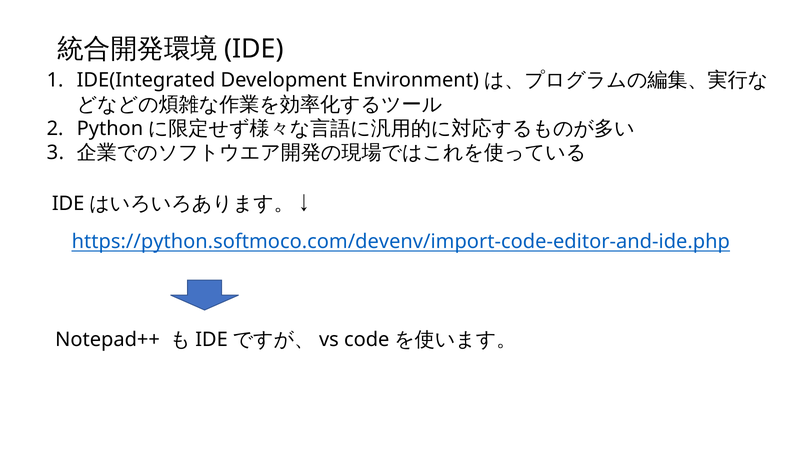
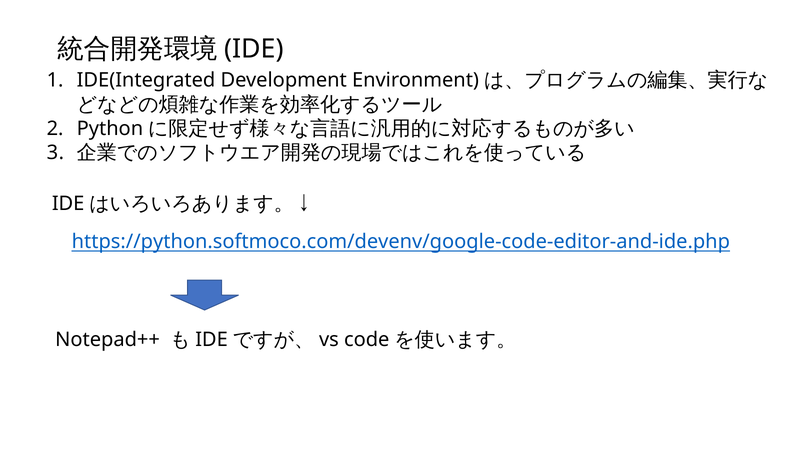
https://python.softmoco.com/devenv/import-code-editor-and-ide.php: https://python.softmoco.com/devenv/import-code-editor-and-ide.php -> https://python.softmoco.com/devenv/google-code-editor-and-ide.php (401, 242)
